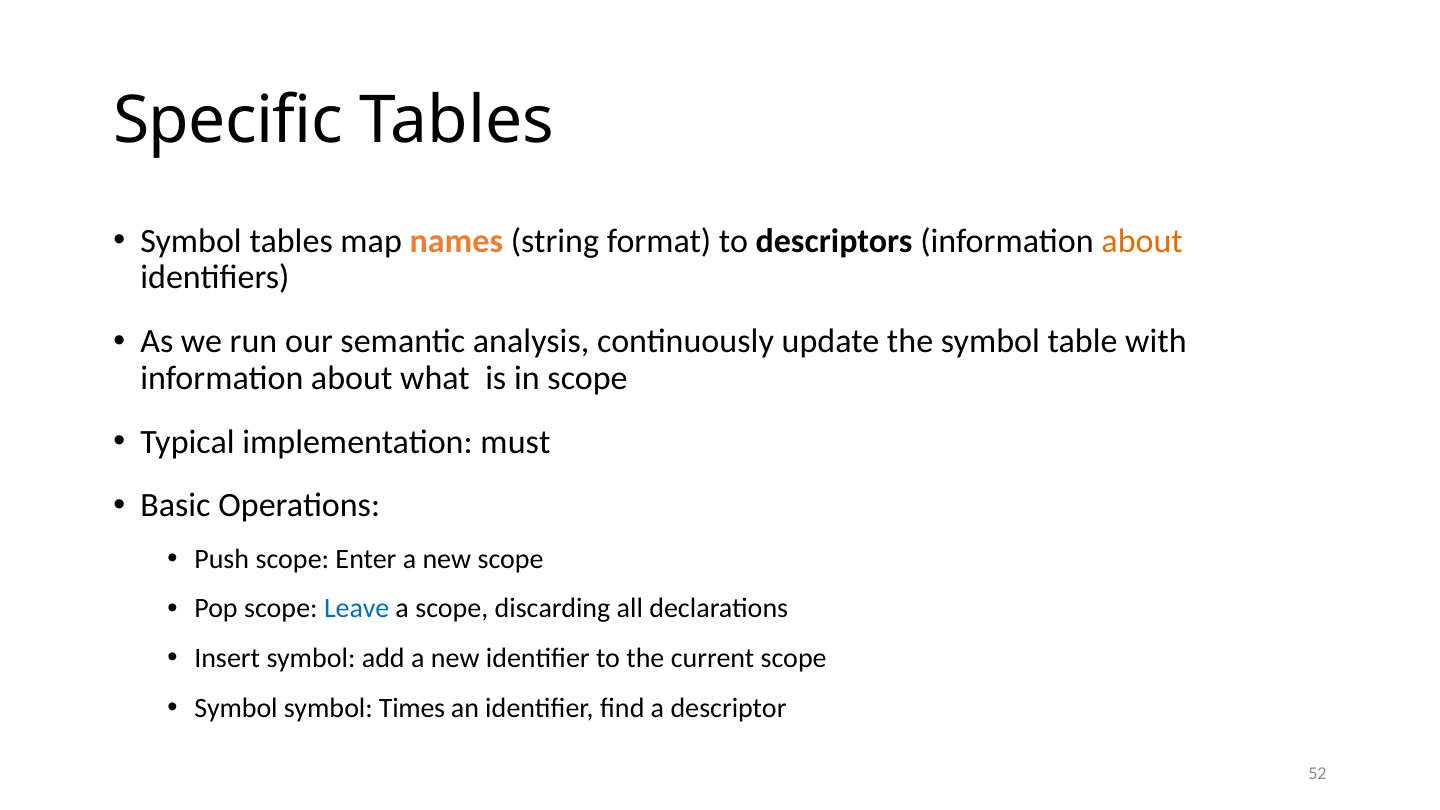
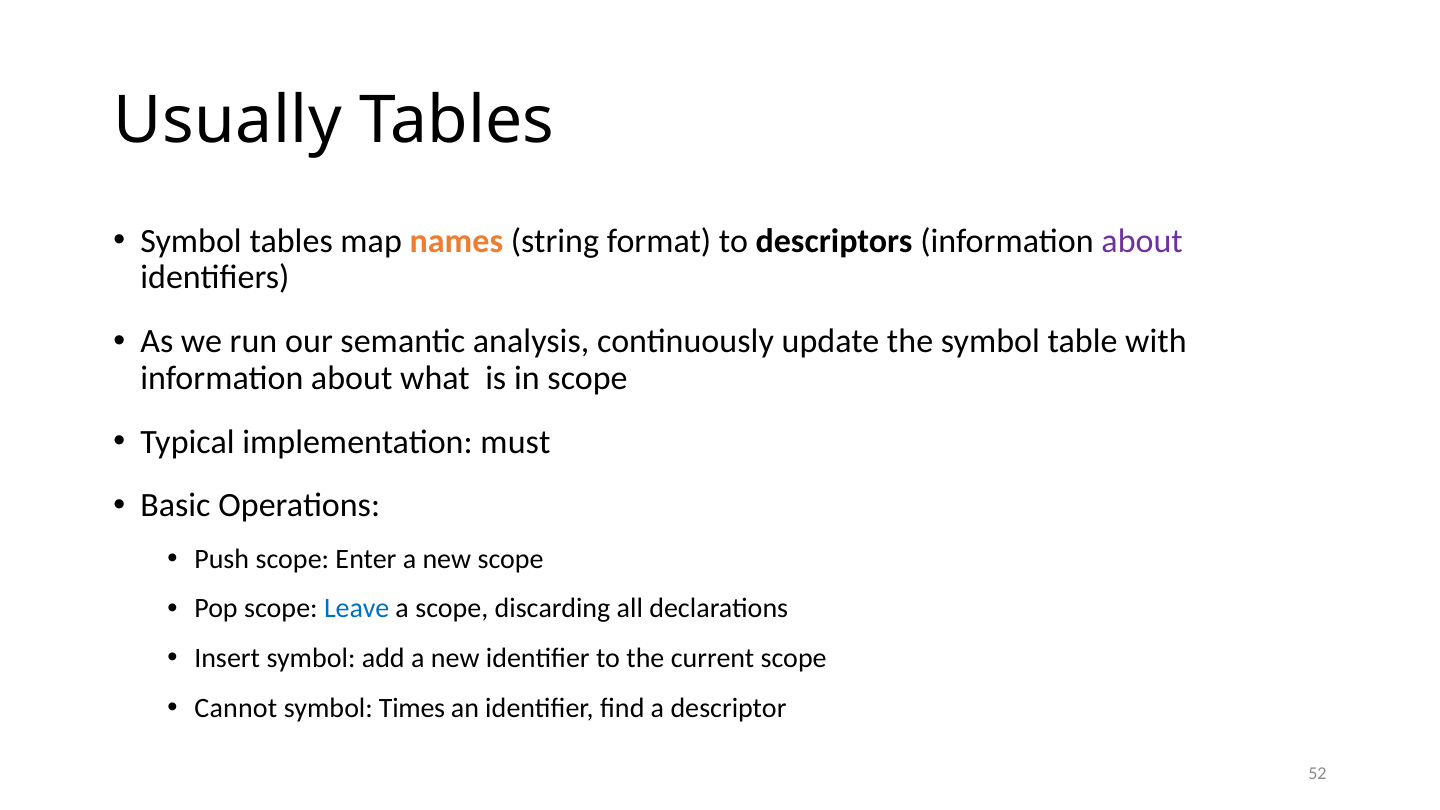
Specific: Specific -> Usually (228, 121)
about colour: orange -> purple (1142, 241)
Symbol: Symbol -> Cannot (236, 708)
